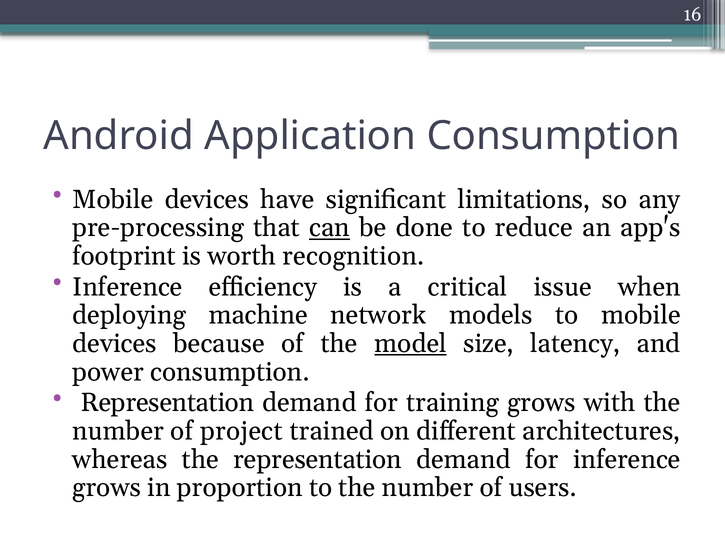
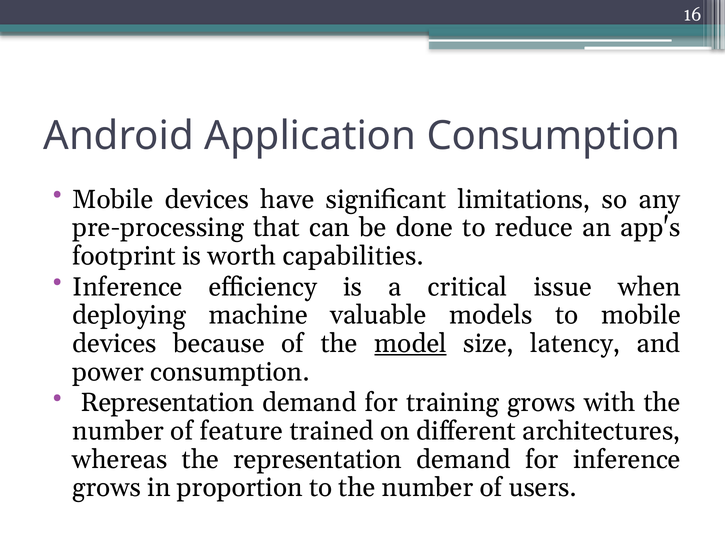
can underline: present -> none (329, 228)
recognition: recognition -> capabilities (353, 256)
network: network -> valuable (378, 315)
project: project -> feature (241, 431)
